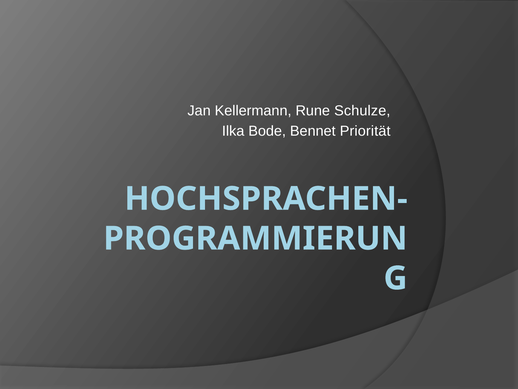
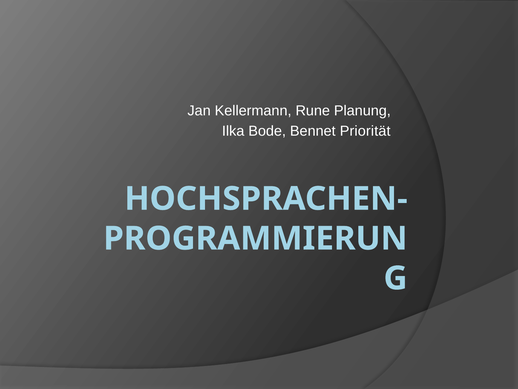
Schulze: Schulze -> Planung (362, 111)
